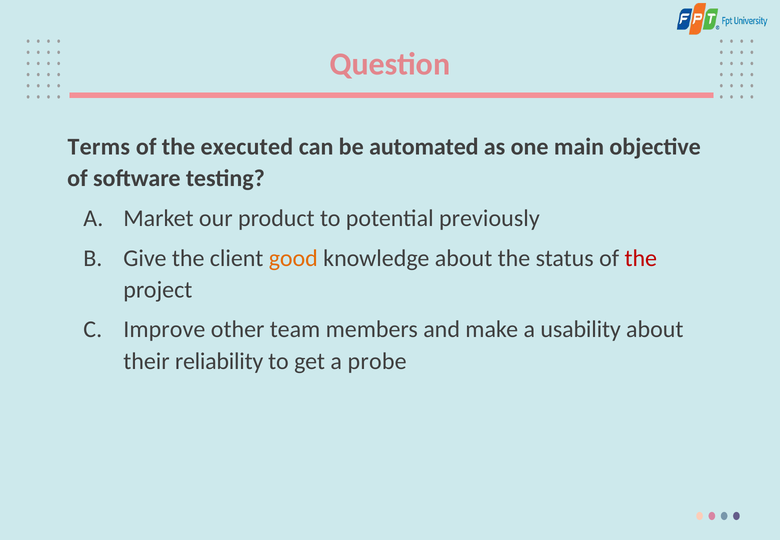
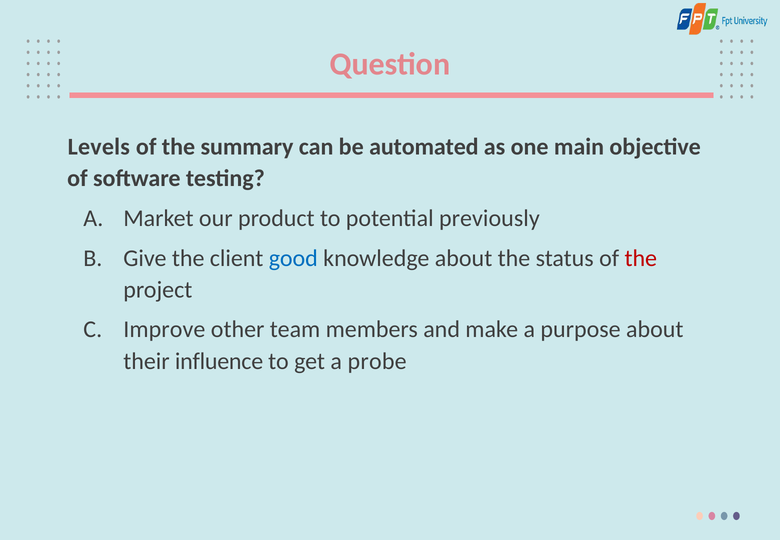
Terms: Terms -> Levels (99, 147)
executed: executed -> summary (247, 147)
good colour: orange -> blue (293, 258)
usability: usability -> purpose (581, 330)
reliability: reliability -> influence (219, 361)
